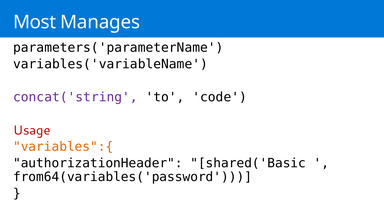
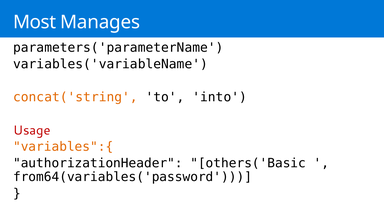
concat('string colour: purple -> orange (75, 97)
code: code -> into (220, 97)
shared('Basic: shared('Basic -> others('Basic (248, 163)
